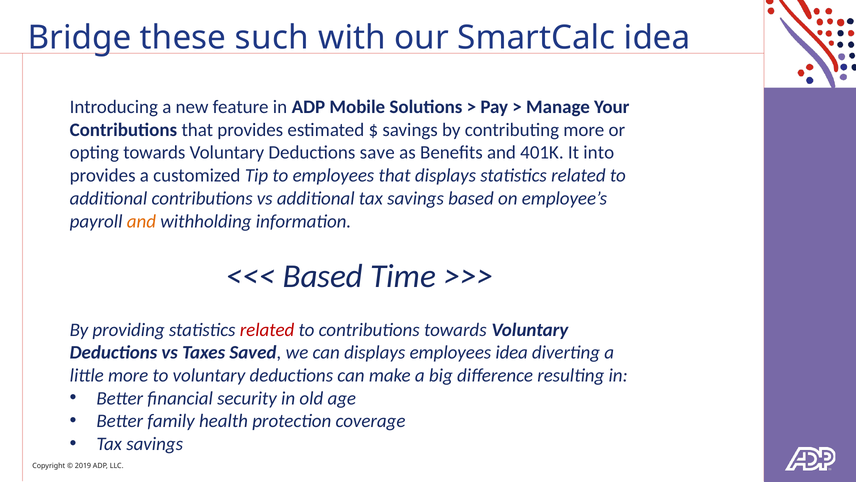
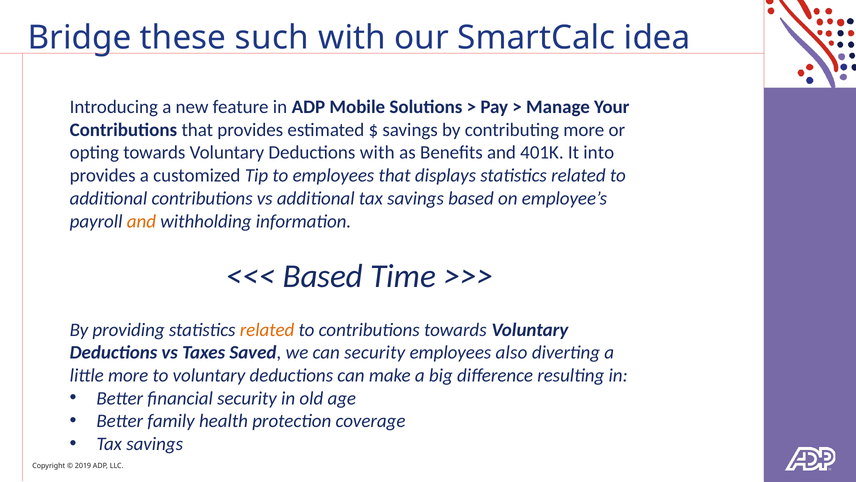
Deductions save: save -> with (377, 153)
related colour: red -> orange (267, 329)
can displays: displays -> security (375, 352)
employees idea: idea -> also (511, 352)
